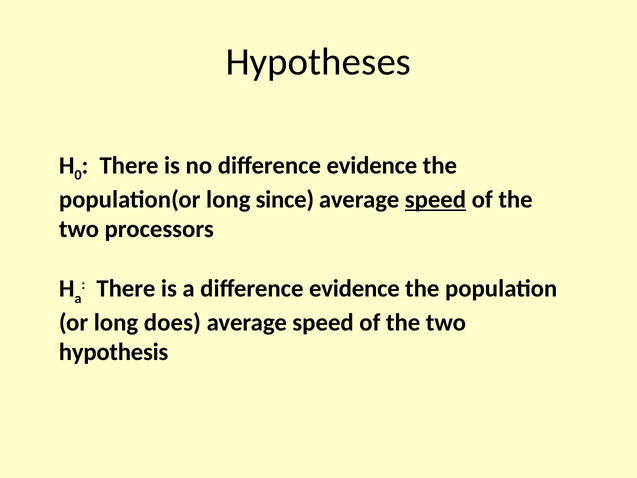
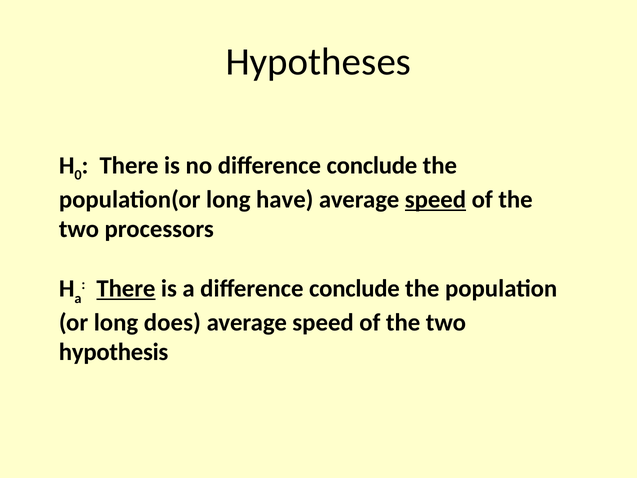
no difference evidence: evidence -> conclude (372, 165)
since: since -> have (285, 199)
There underline: none -> present (126, 288)
a difference evidence: evidence -> conclude (354, 288)
